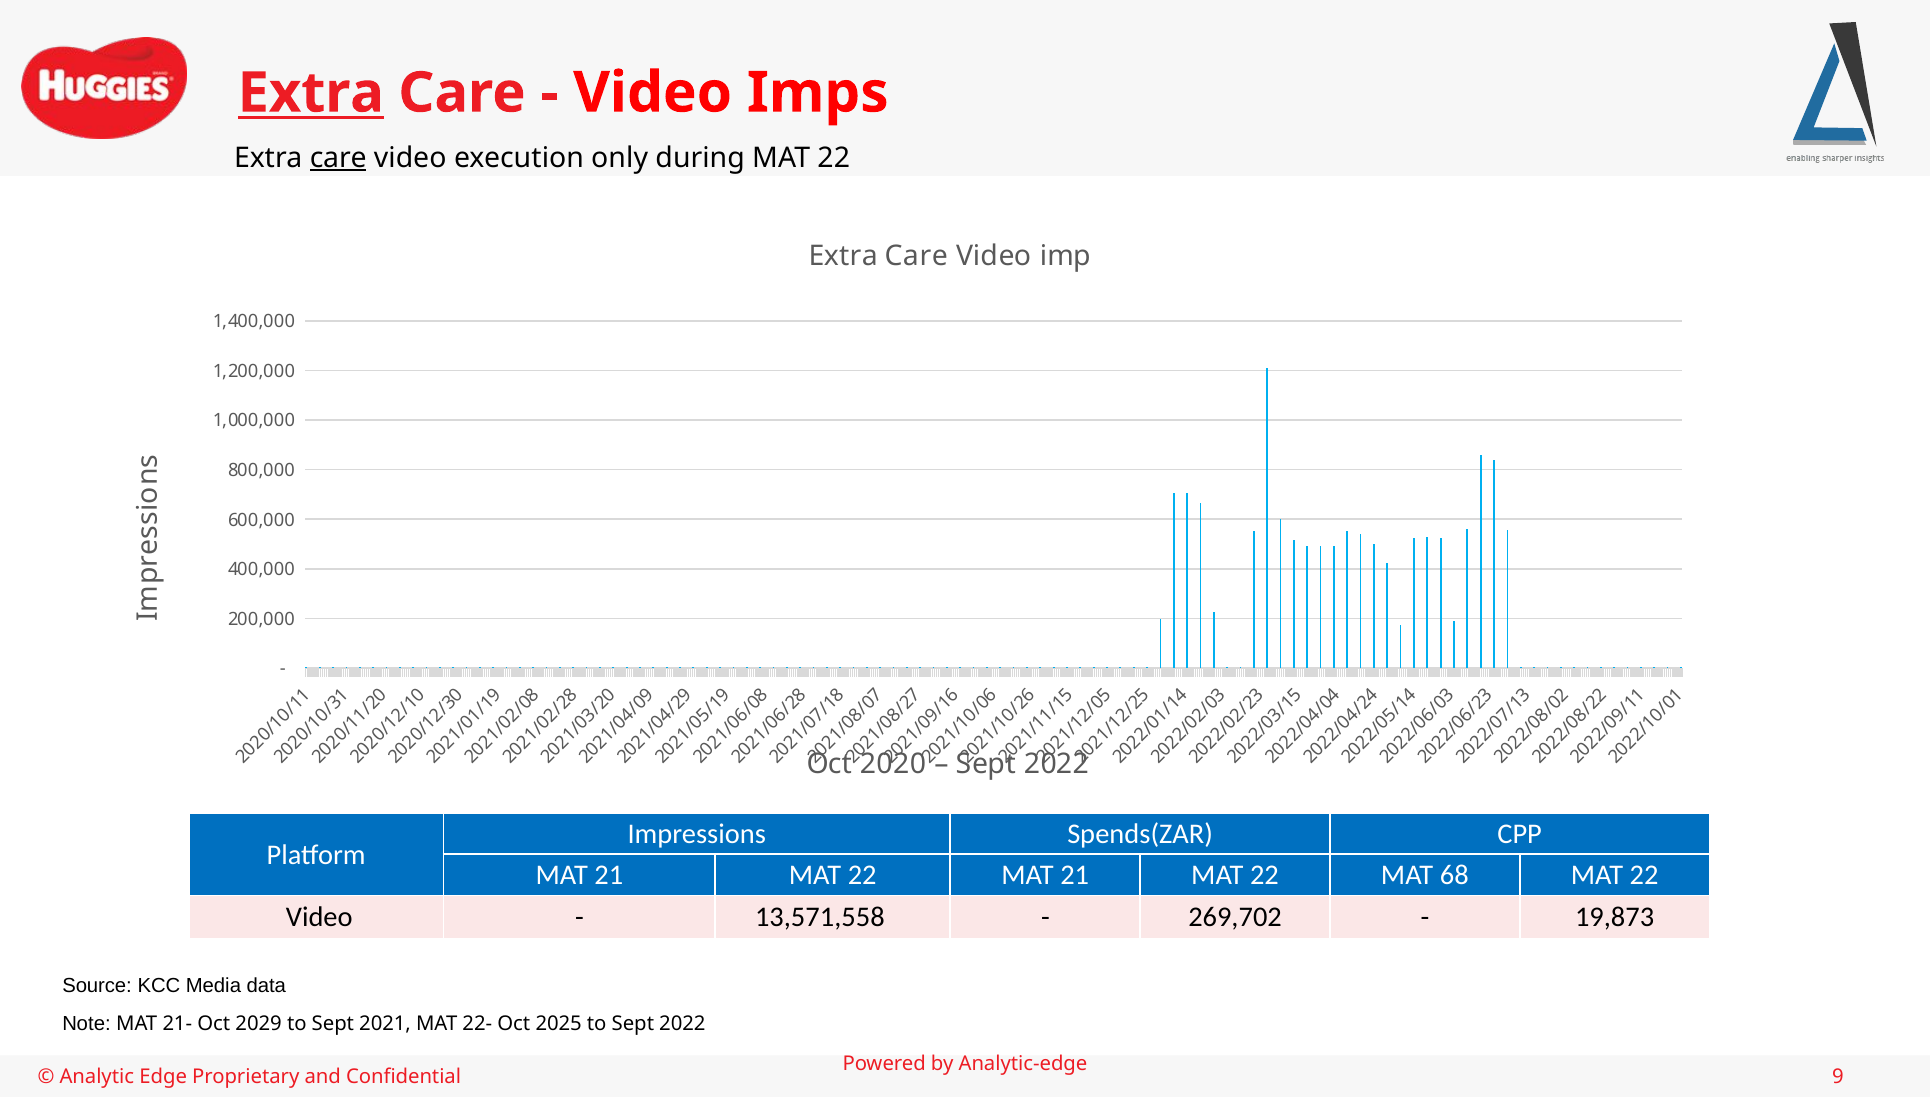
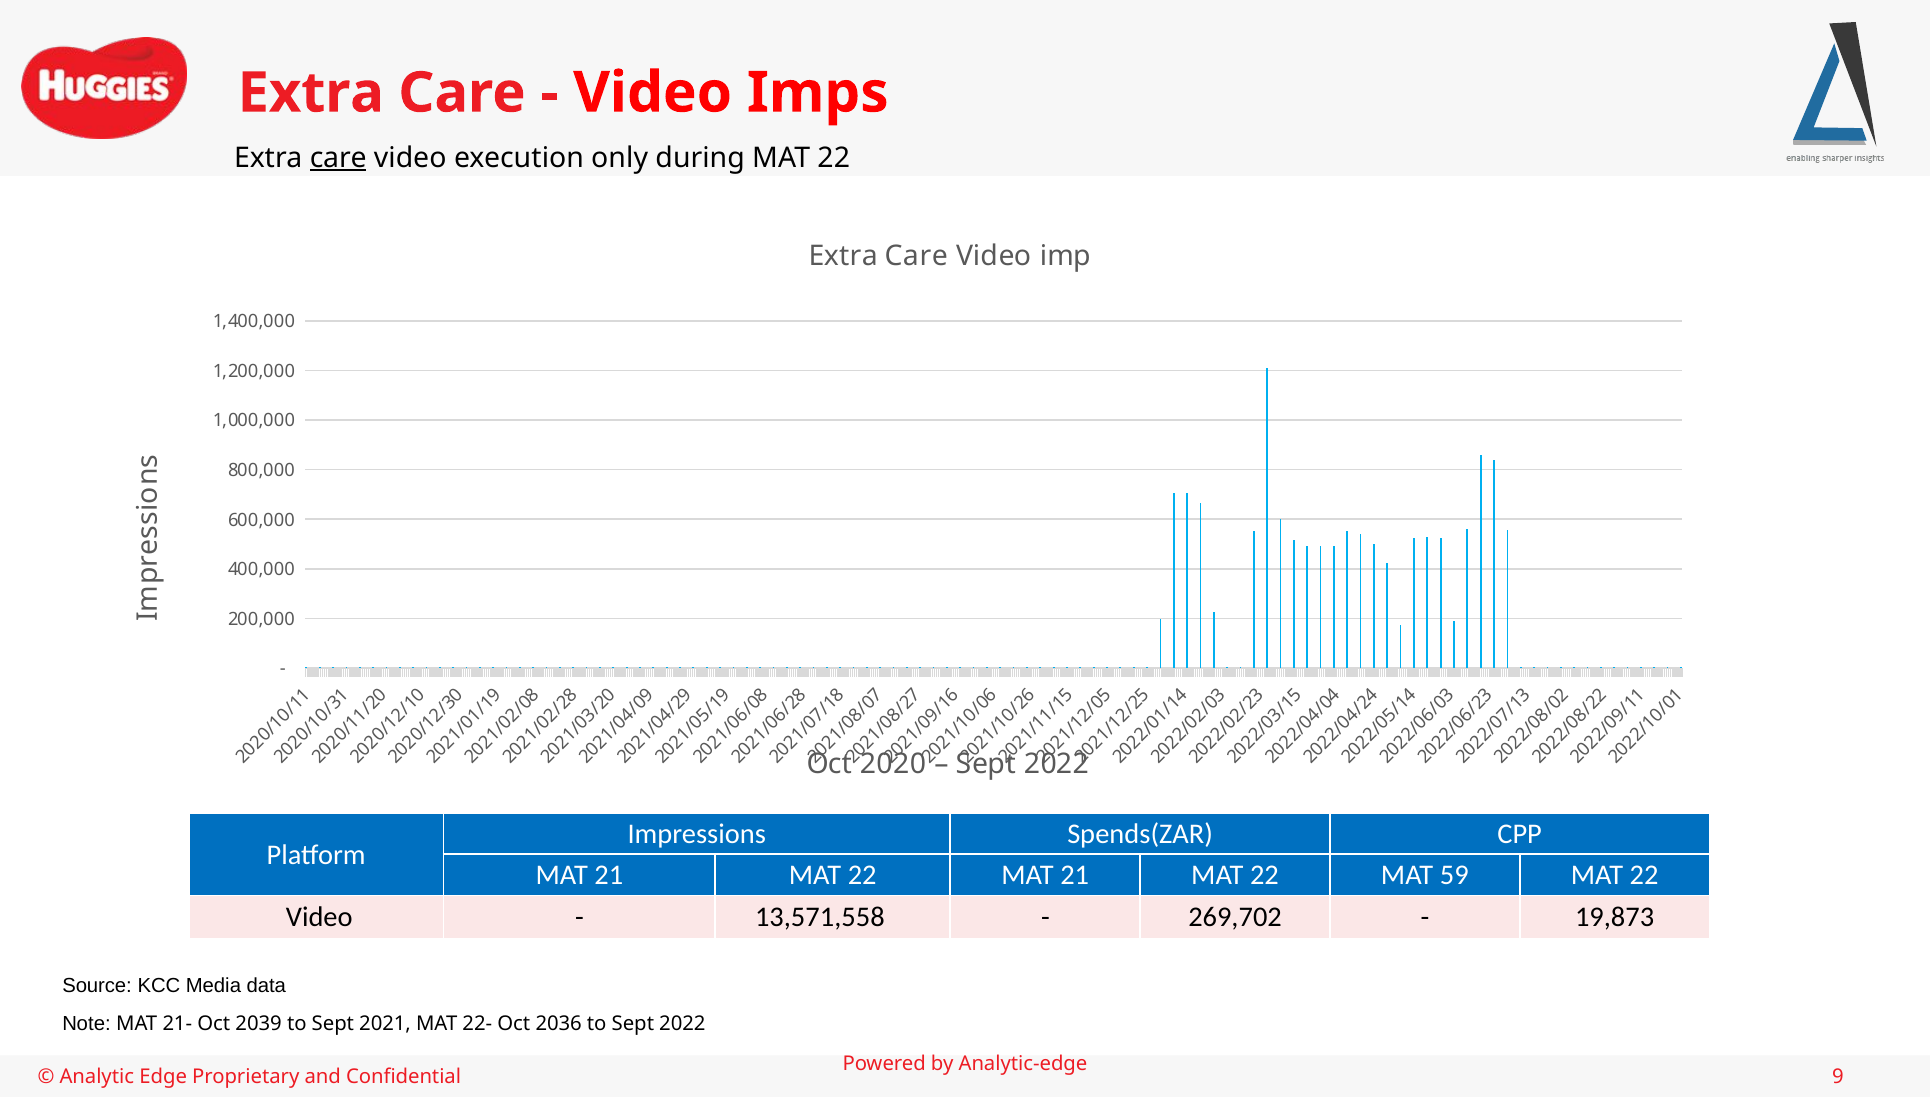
Extra underline: present -> none (311, 93)
68: 68 -> 59 (1454, 875)
2029: 2029 -> 2039 (259, 1023)
2025: 2025 -> 2036 (559, 1023)
